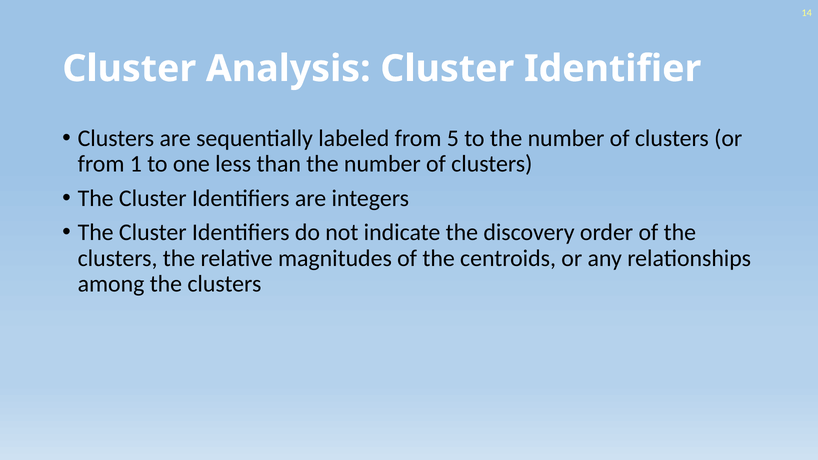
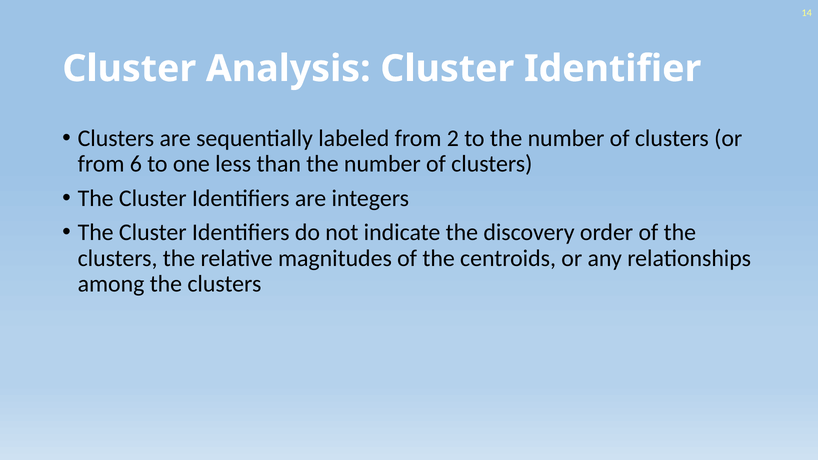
5: 5 -> 2 (453, 138)
1: 1 -> 6 (136, 164)
